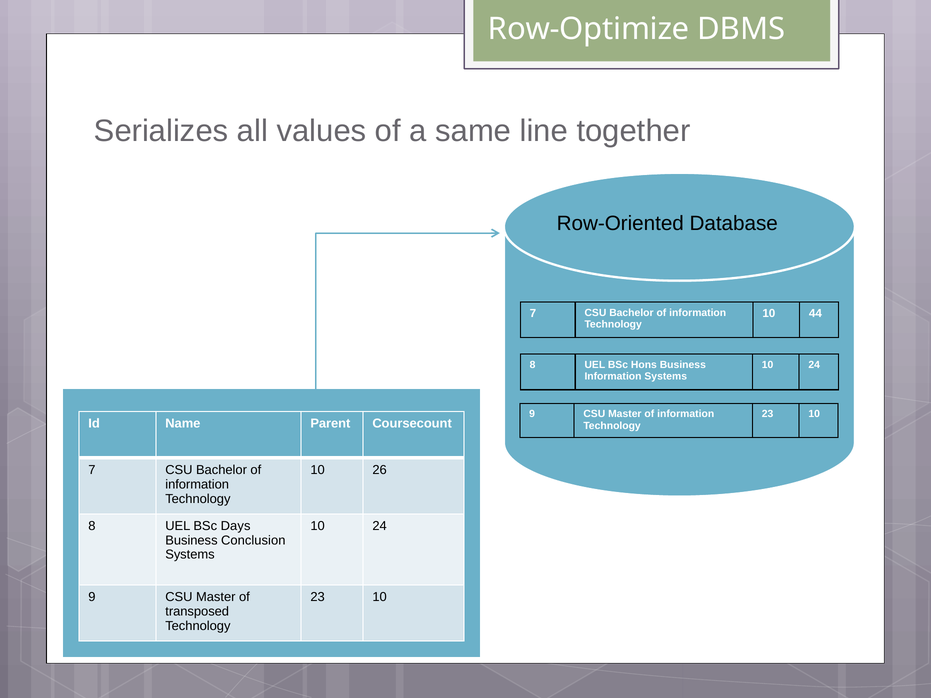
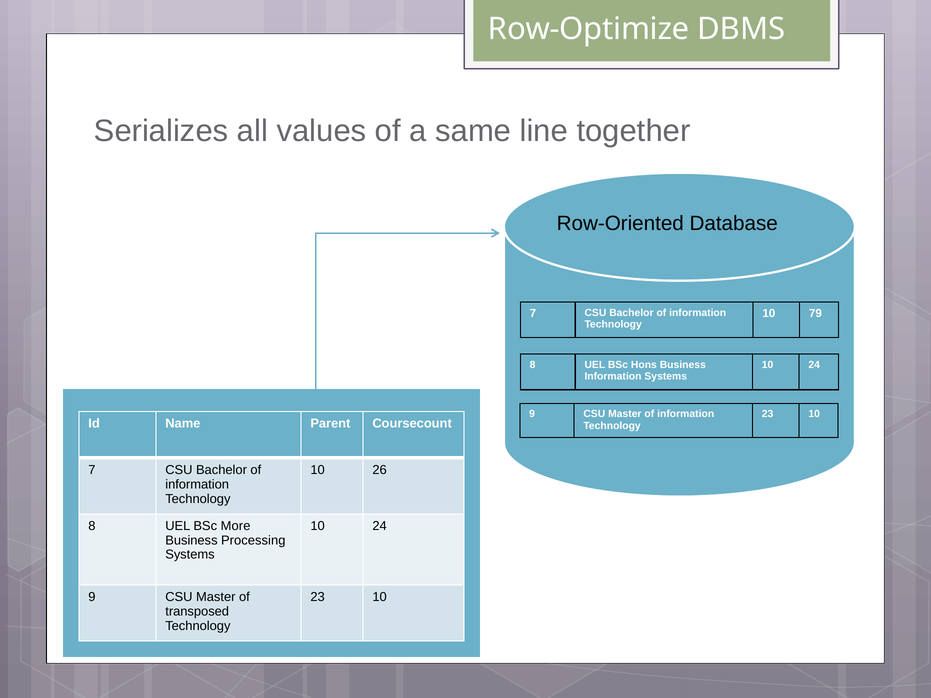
44: 44 -> 79 (815, 313)
Days: Days -> More (236, 526)
Conclusion: Conclusion -> Processing (253, 540)
